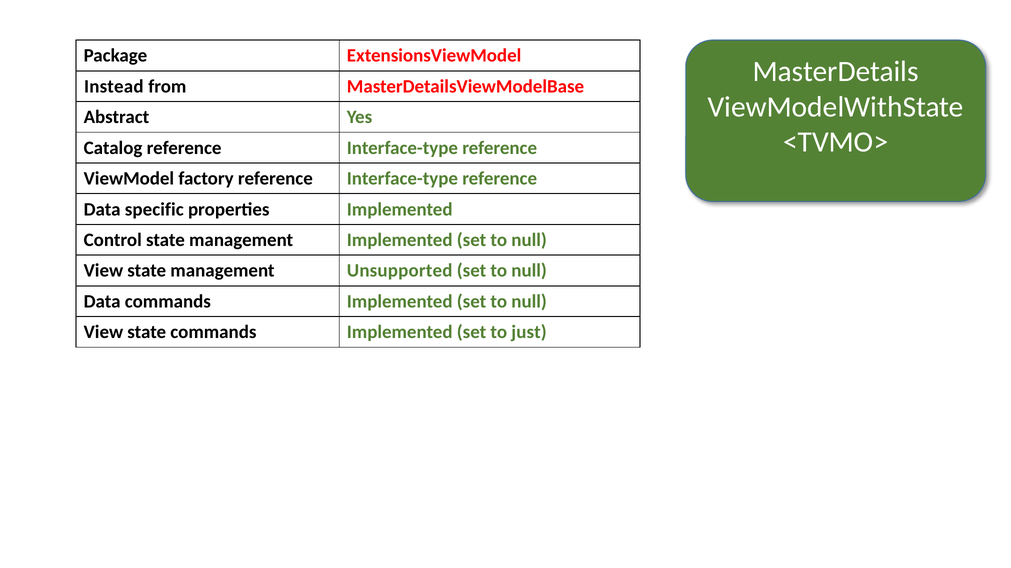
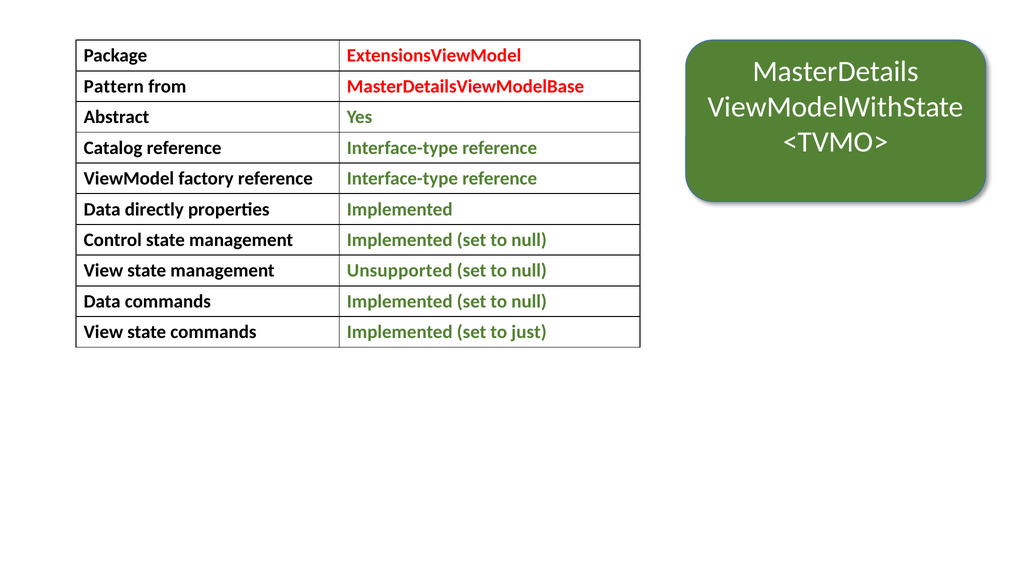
Instead: Instead -> Pattern (114, 87)
specific: specific -> directly (154, 210)
